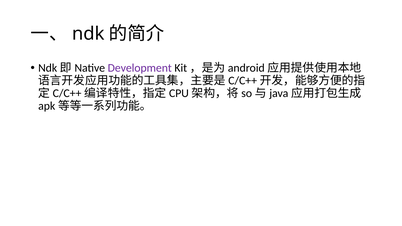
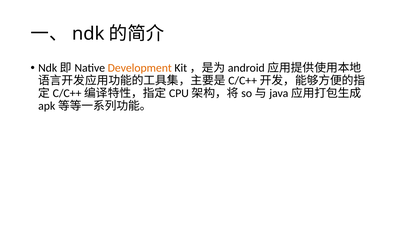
Development colour: purple -> orange (140, 68)
